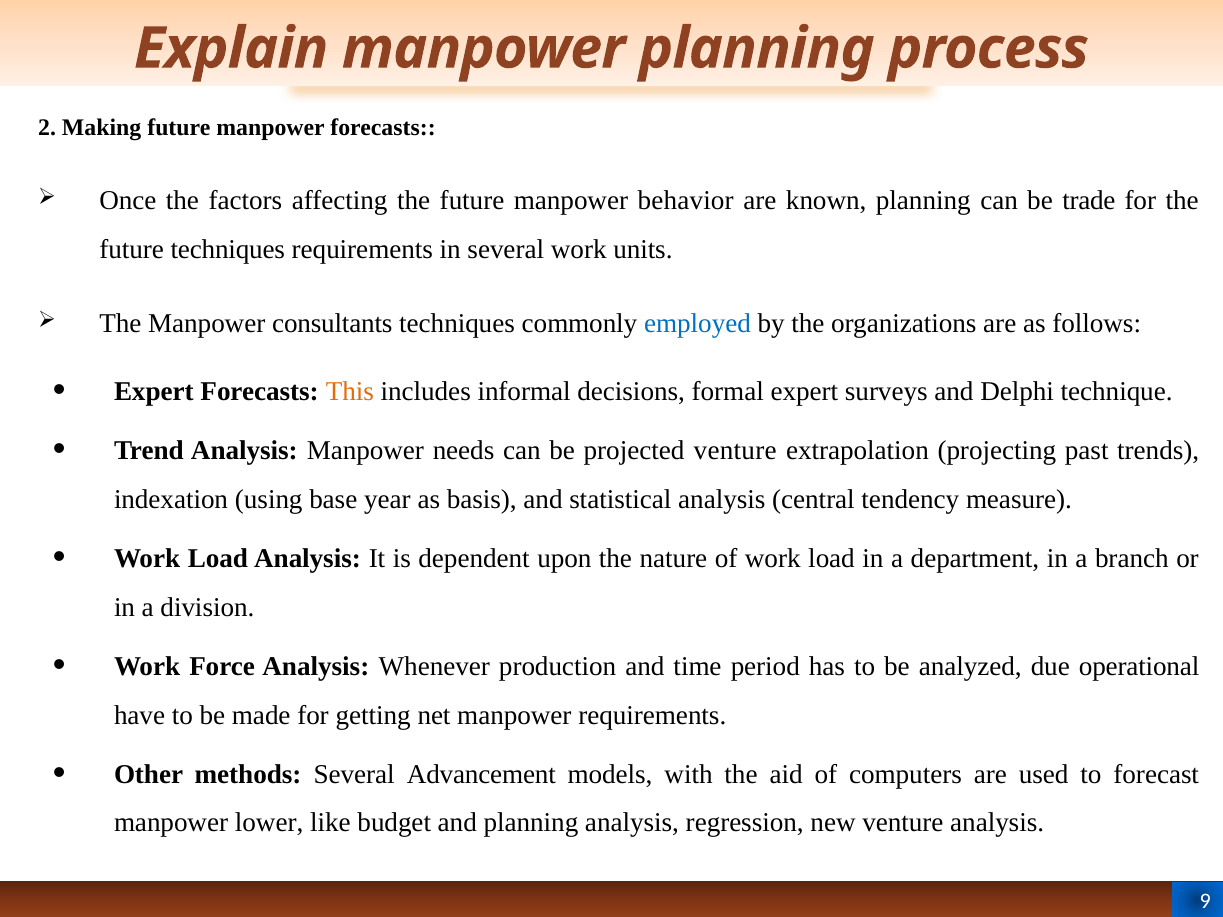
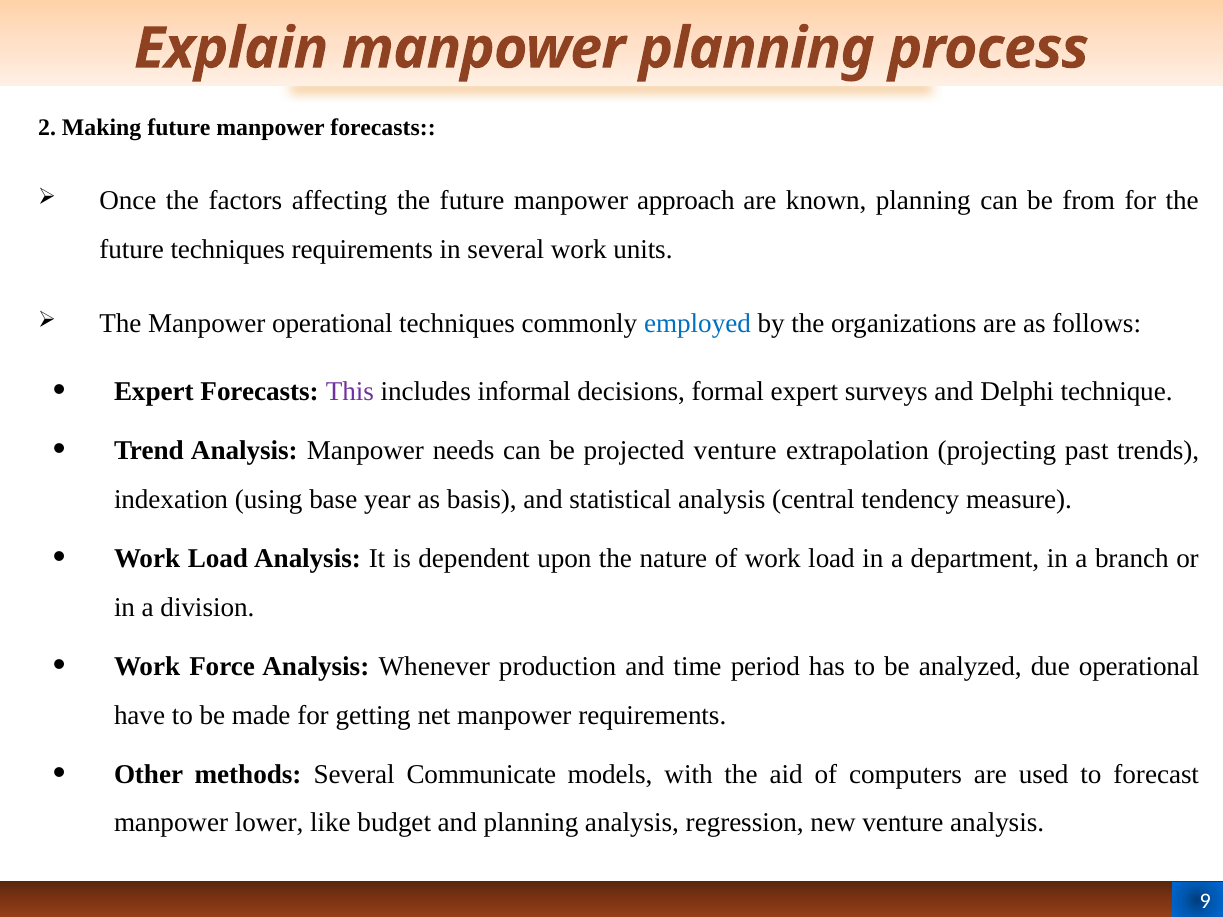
behavior: behavior -> approach (686, 201)
trade: trade -> from (1089, 201)
Manpower consultants: consultants -> operational (332, 324)
This colour: orange -> purple (350, 391)
Advancement: Advancement -> Communicate (481, 774)
